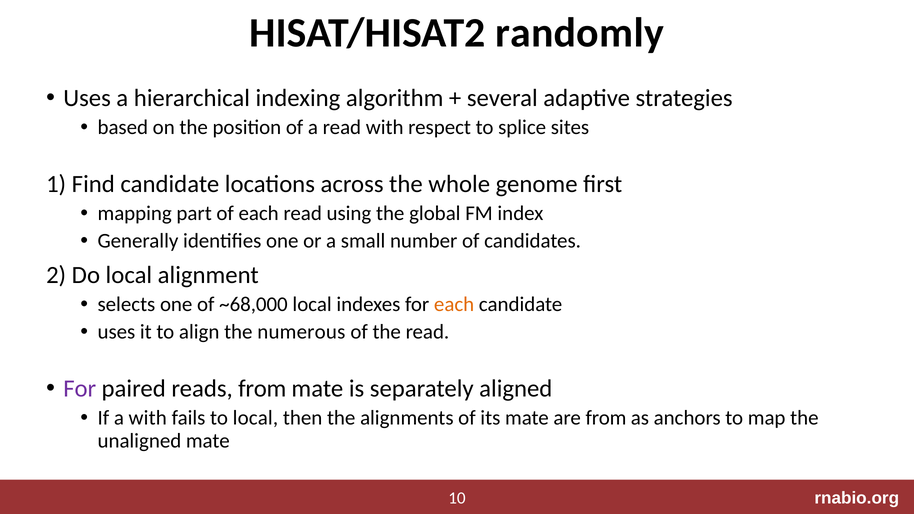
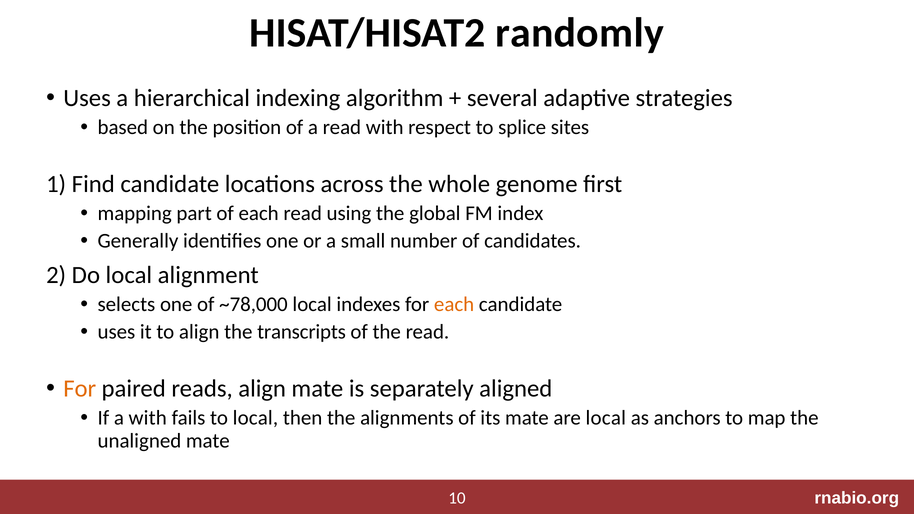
~68,000: ~68,000 -> ~78,000 (253, 305)
numerous: numerous -> transcripts (302, 332)
For colour: purple -> orange (80, 389)
reads from: from -> align (262, 389)
are from: from -> local (606, 418)
